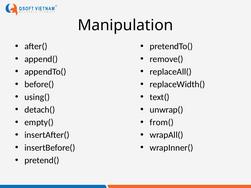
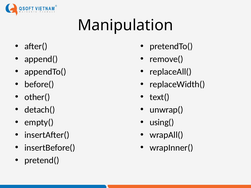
using(: using( -> other( (37, 97)
from(: from( -> using( (162, 123)
